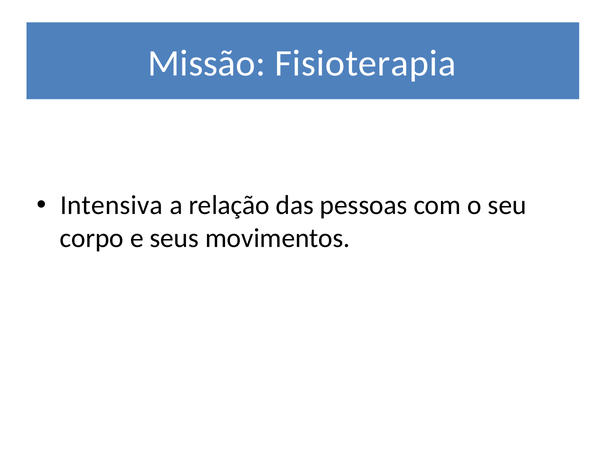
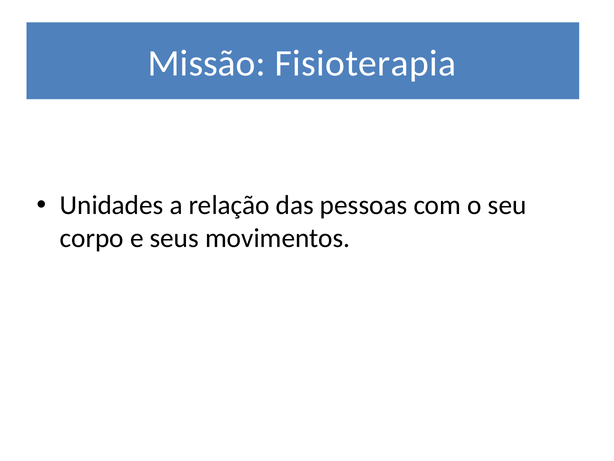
Intensiva: Intensiva -> Unidades (112, 205)
